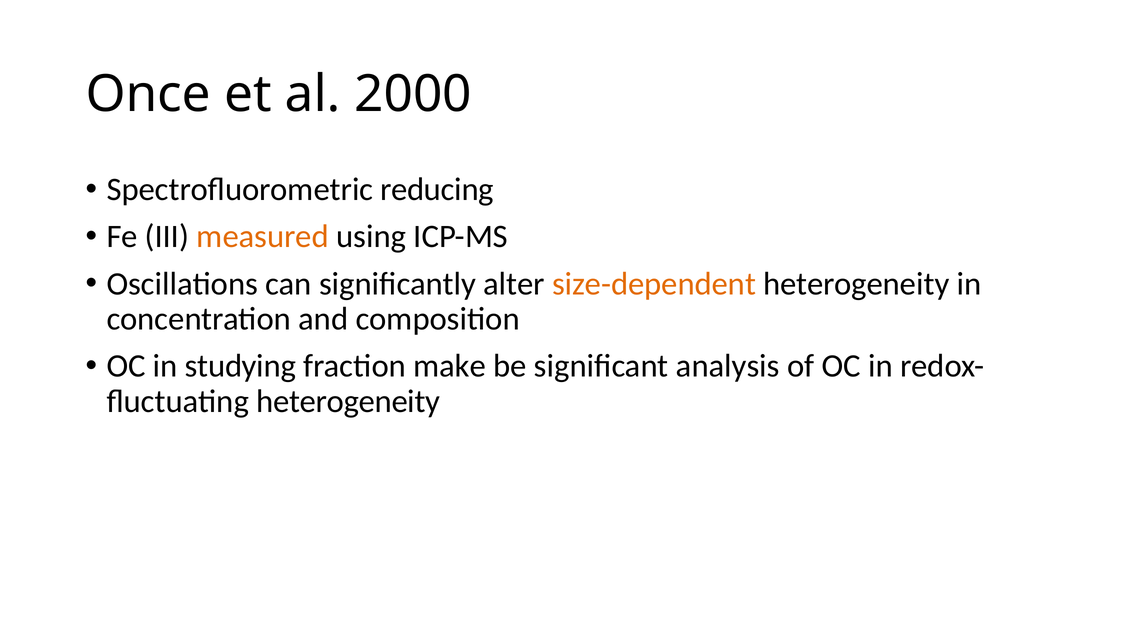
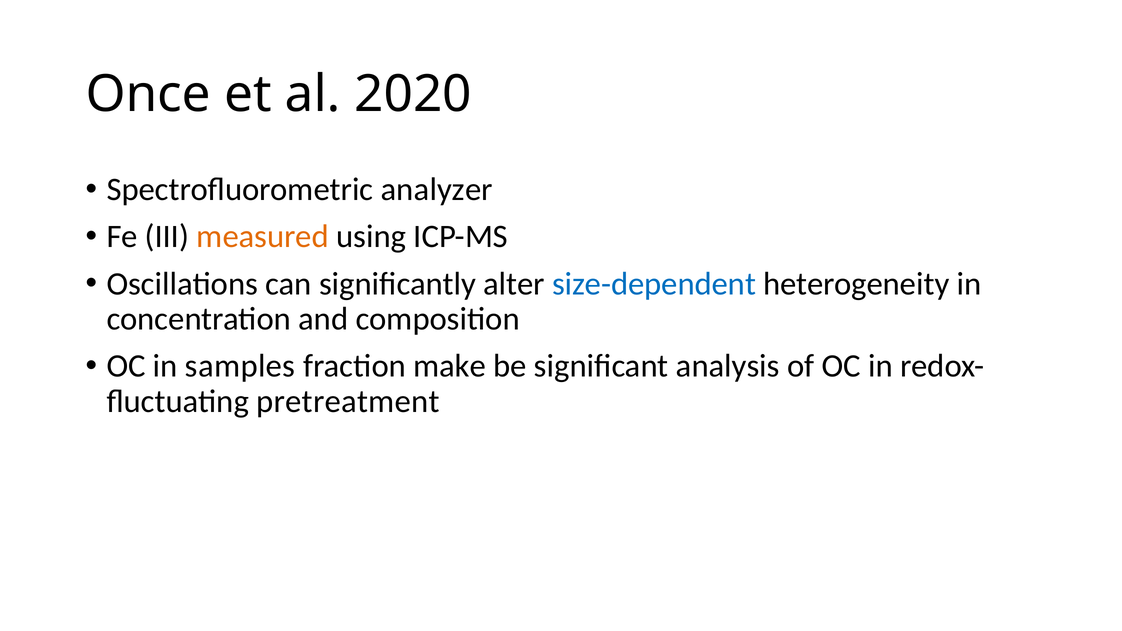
2000: 2000 -> 2020 (413, 94)
reducing: reducing -> analyzer (437, 190)
size-dependent colour: orange -> blue (654, 284)
studying: studying -> samples (240, 366)
heterogeneity: heterogeneity -> pretreatment (348, 402)
